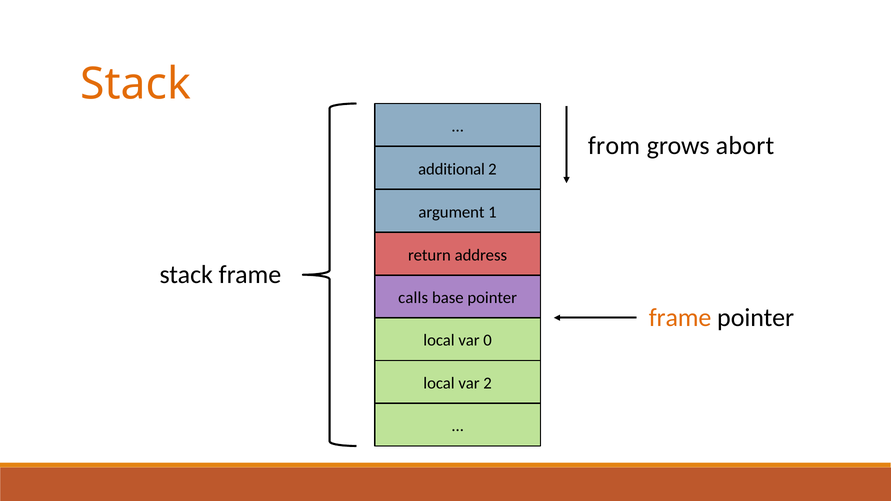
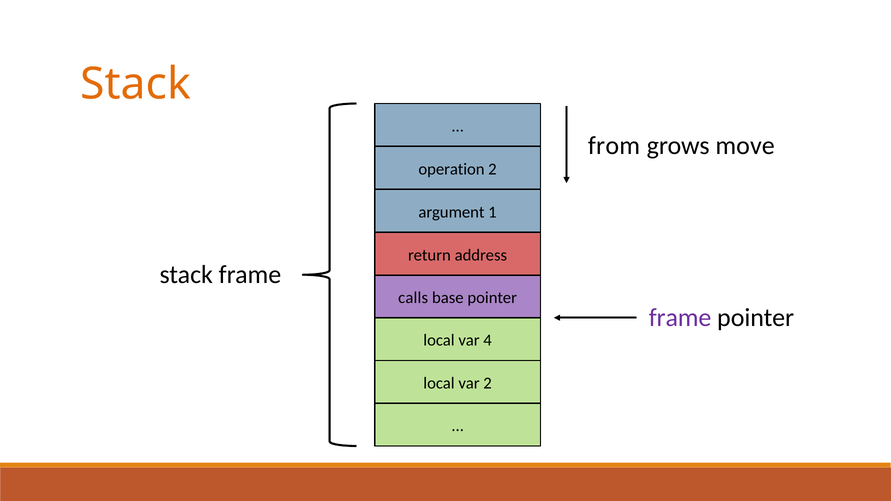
abort: abort -> move (745, 146)
additional: additional -> operation (452, 169)
frame colour: orange -> purple (680, 318)
0: 0 -> 4 (488, 340)
